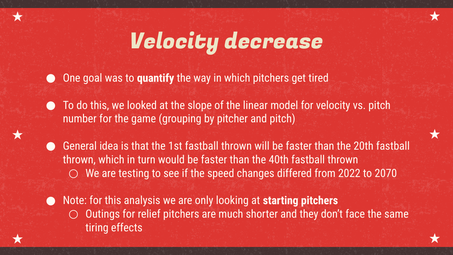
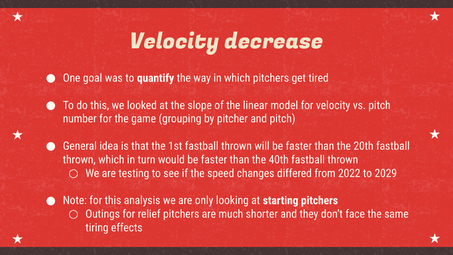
2070: 2070 -> 2029 (386, 173)
